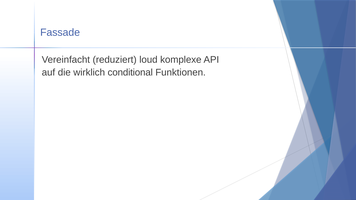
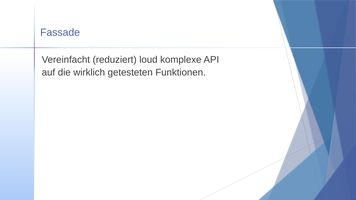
conditional: conditional -> getesteten (130, 73)
